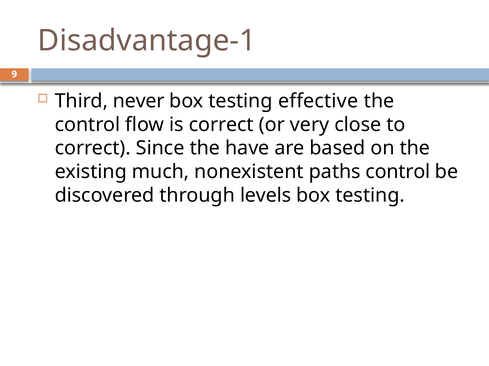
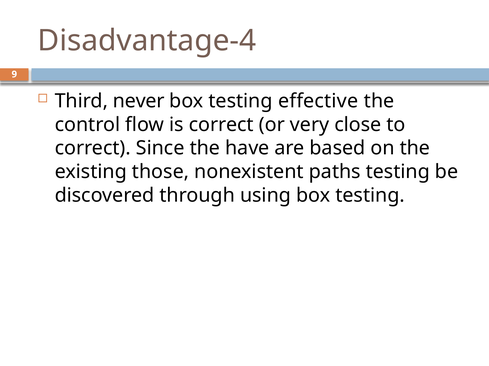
Disadvantage-1: Disadvantage-1 -> Disadvantage-4 (147, 41)
much: much -> those (161, 172)
paths control: control -> testing (398, 172)
levels: levels -> using (266, 196)
